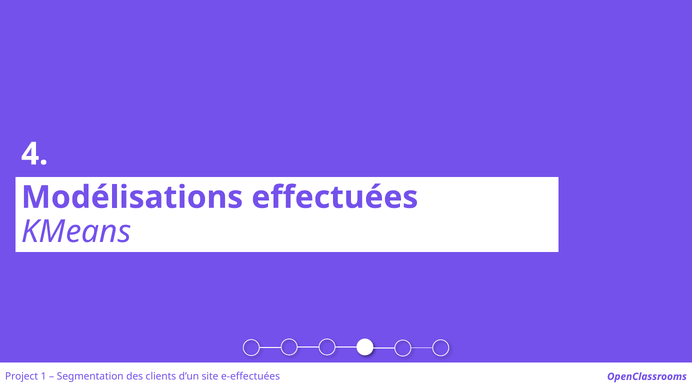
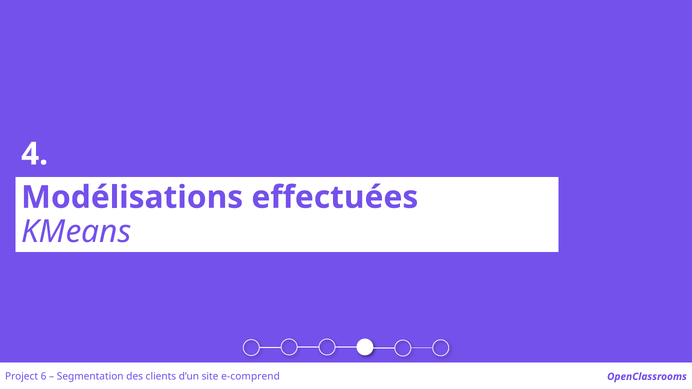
1: 1 -> 6 (44, 377)
e-effectuées: e-effectuées -> e-comprend (251, 377)
